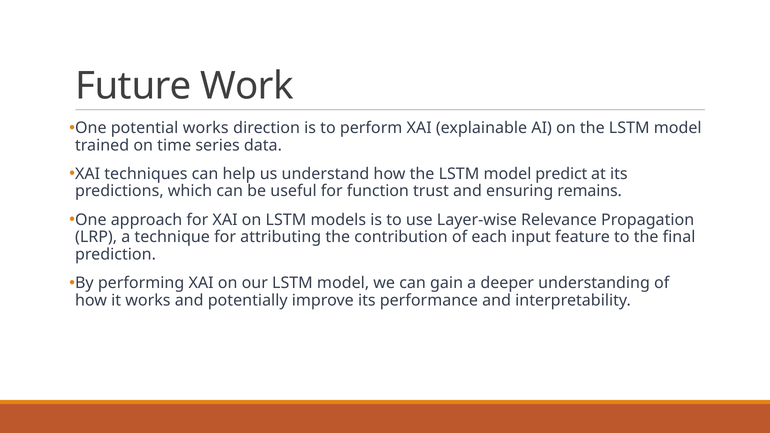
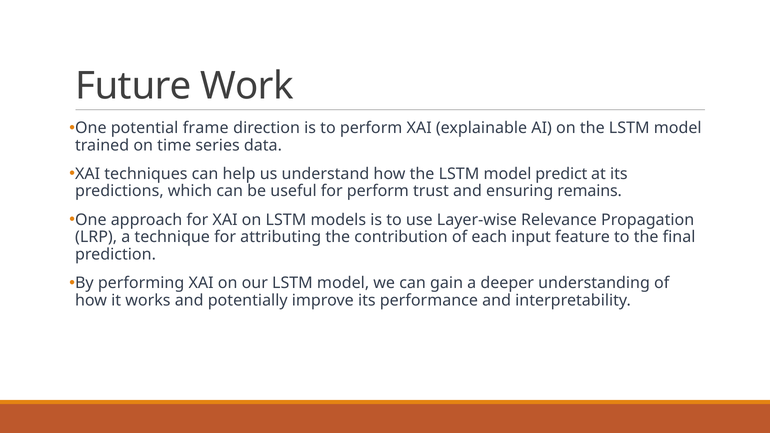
potential works: works -> frame (206, 128)
for function: function -> perform (378, 191)
